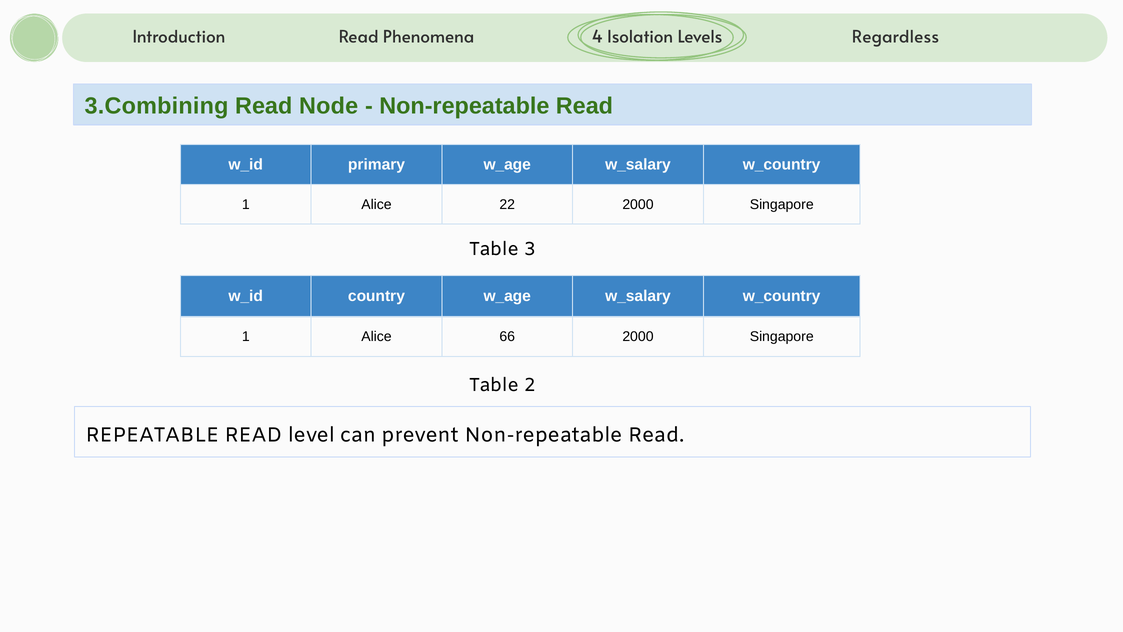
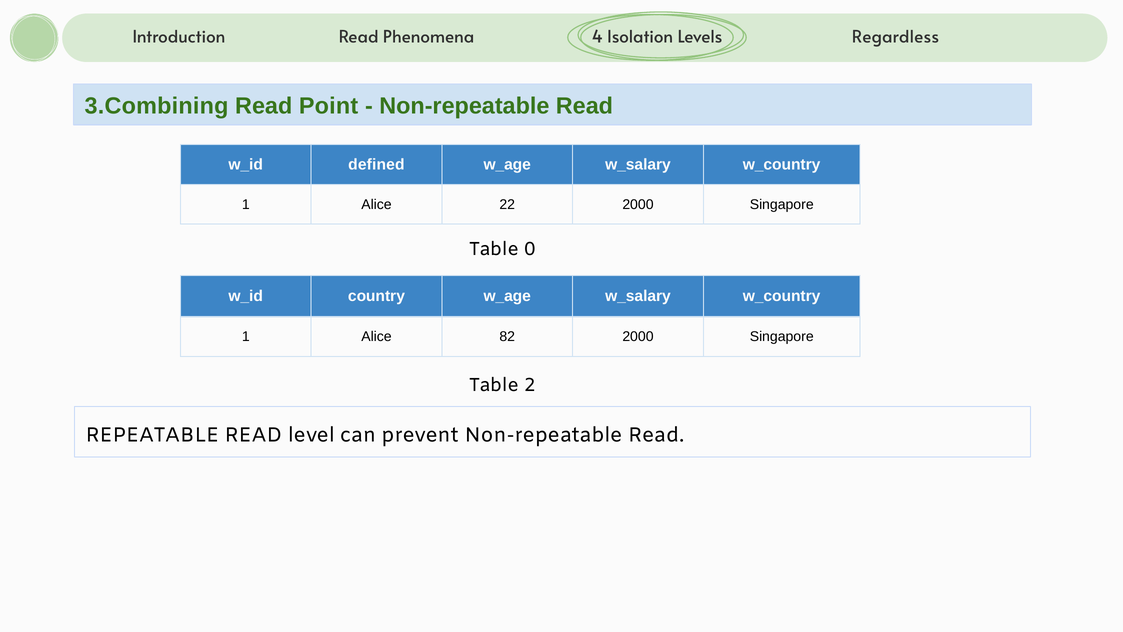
Node: Node -> Point (329, 106)
primary: primary -> defined (376, 165)
3: 3 -> 0 (530, 249)
66: 66 -> 82 (507, 337)
